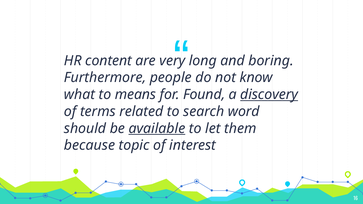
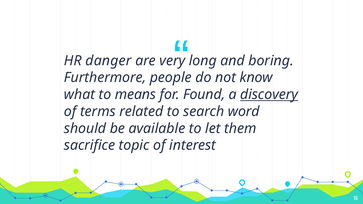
content: content -> danger (108, 61)
available underline: present -> none (157, 128)
because: because -> sacrifice (90, 145)
